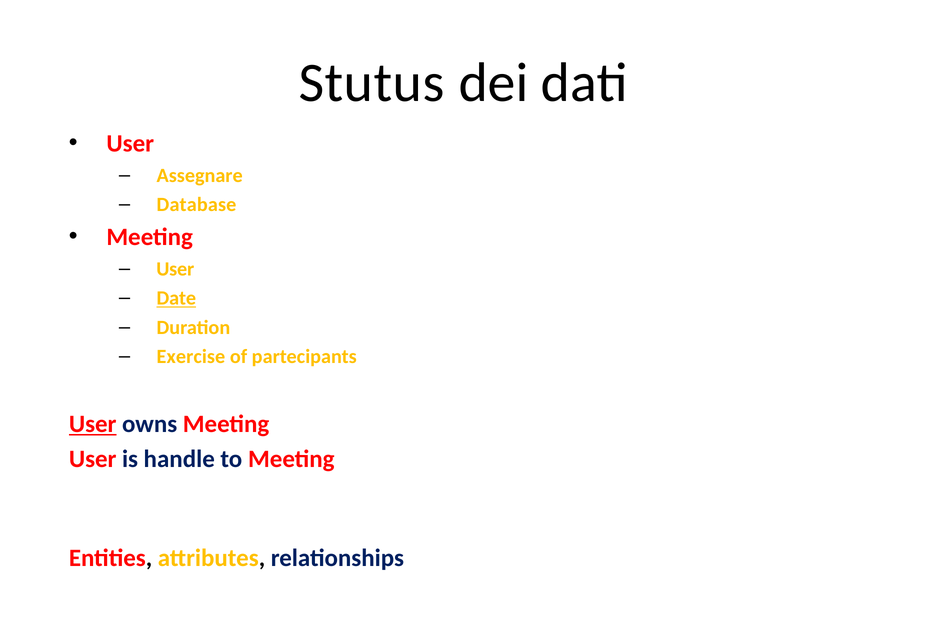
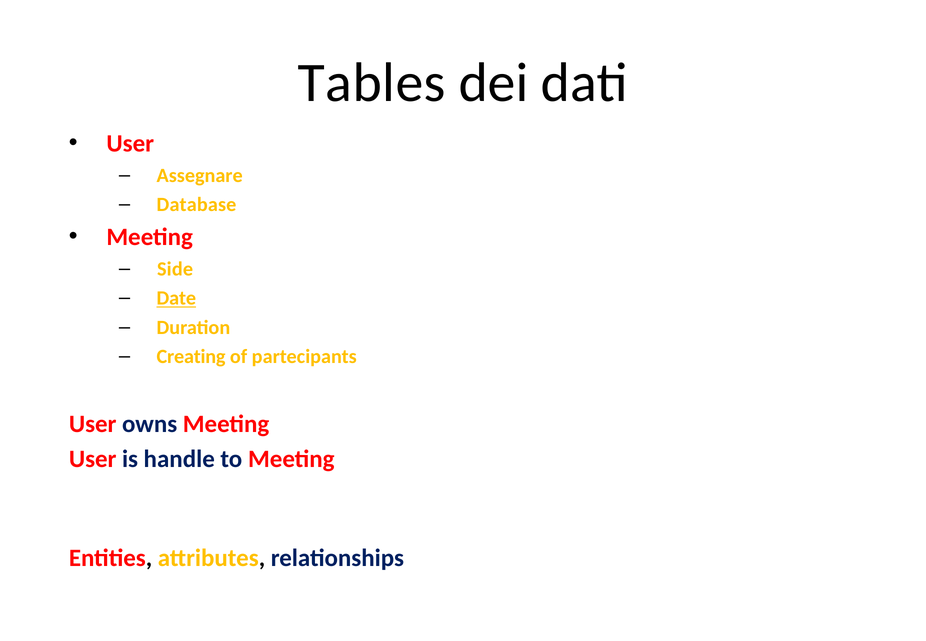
Stutus: Stutus -> Tables (372, 83)
User: User -> Side (175, 269)
Exercise: Exercise -> Creating (191, 357)
User underline: present -> none (93, 424)
